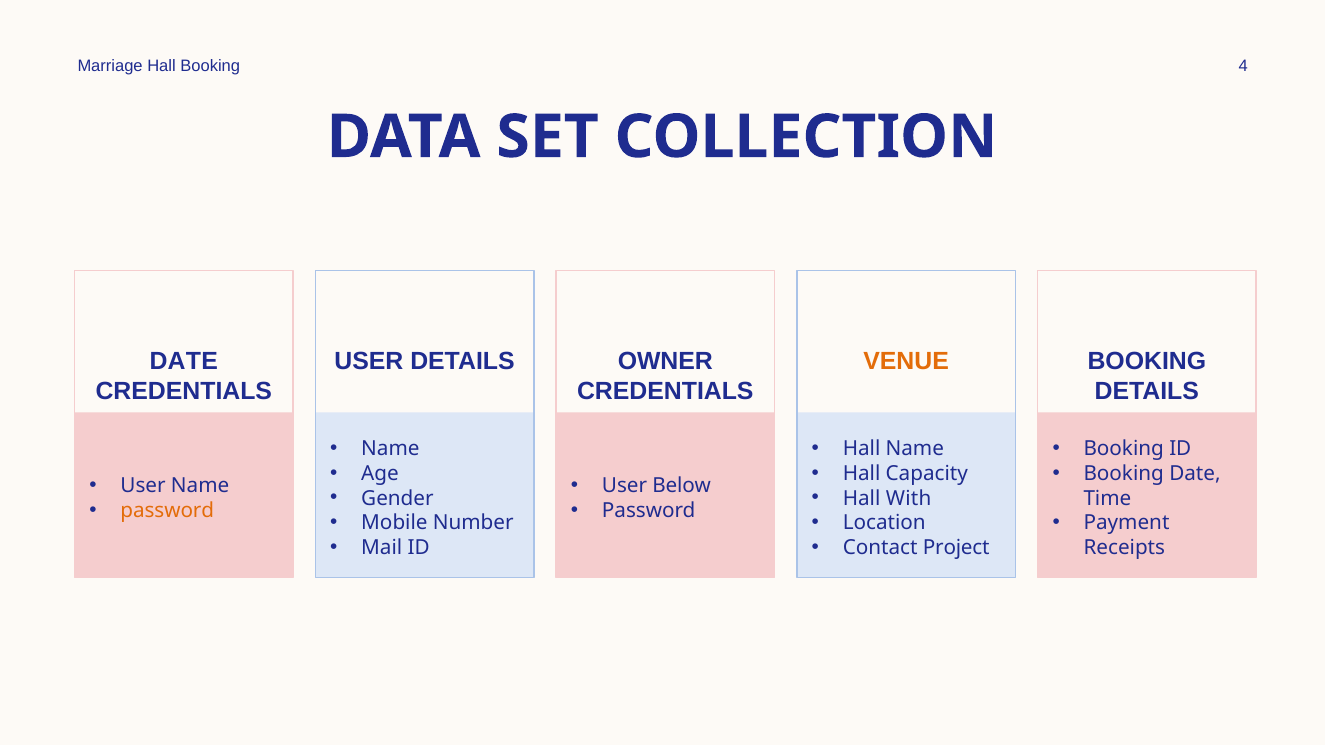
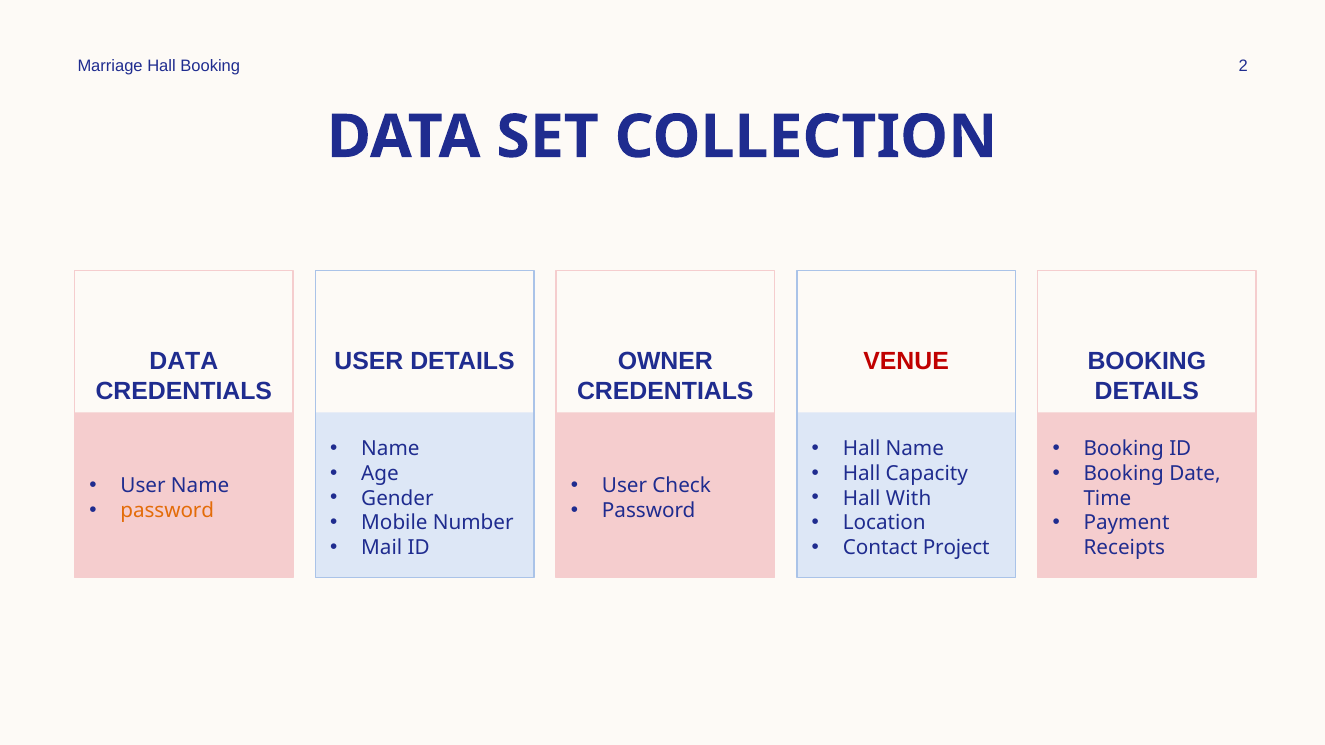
4: 4 -> 2 (1243, 66)
DATE: DATE -> DATA (184, 362)
VENUE colour: orange -> red (906, 362)
Below: Below -> Check (682, 486)
